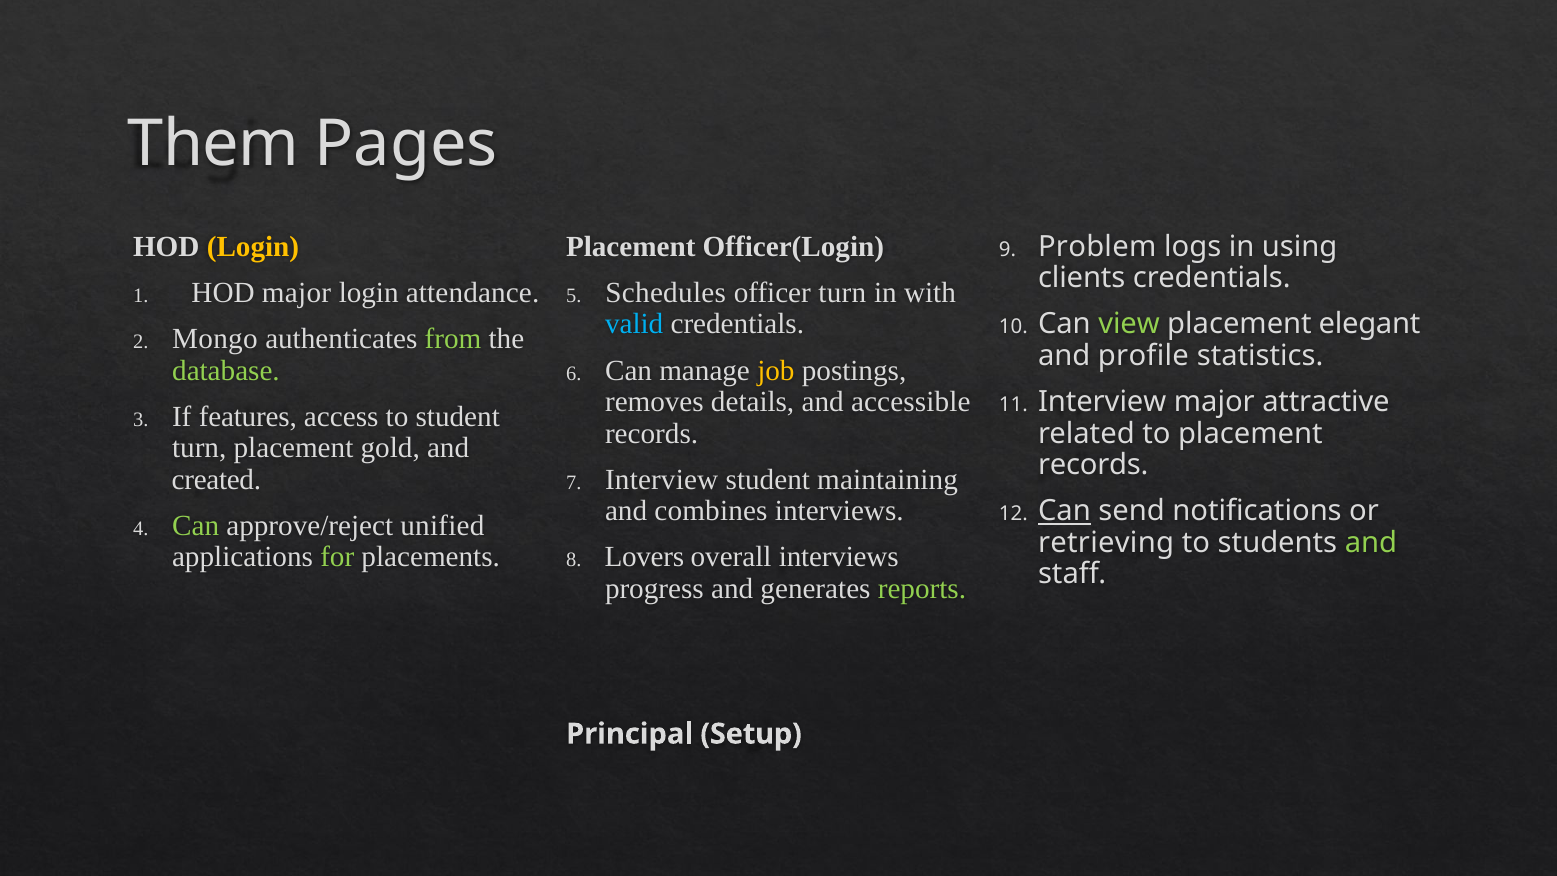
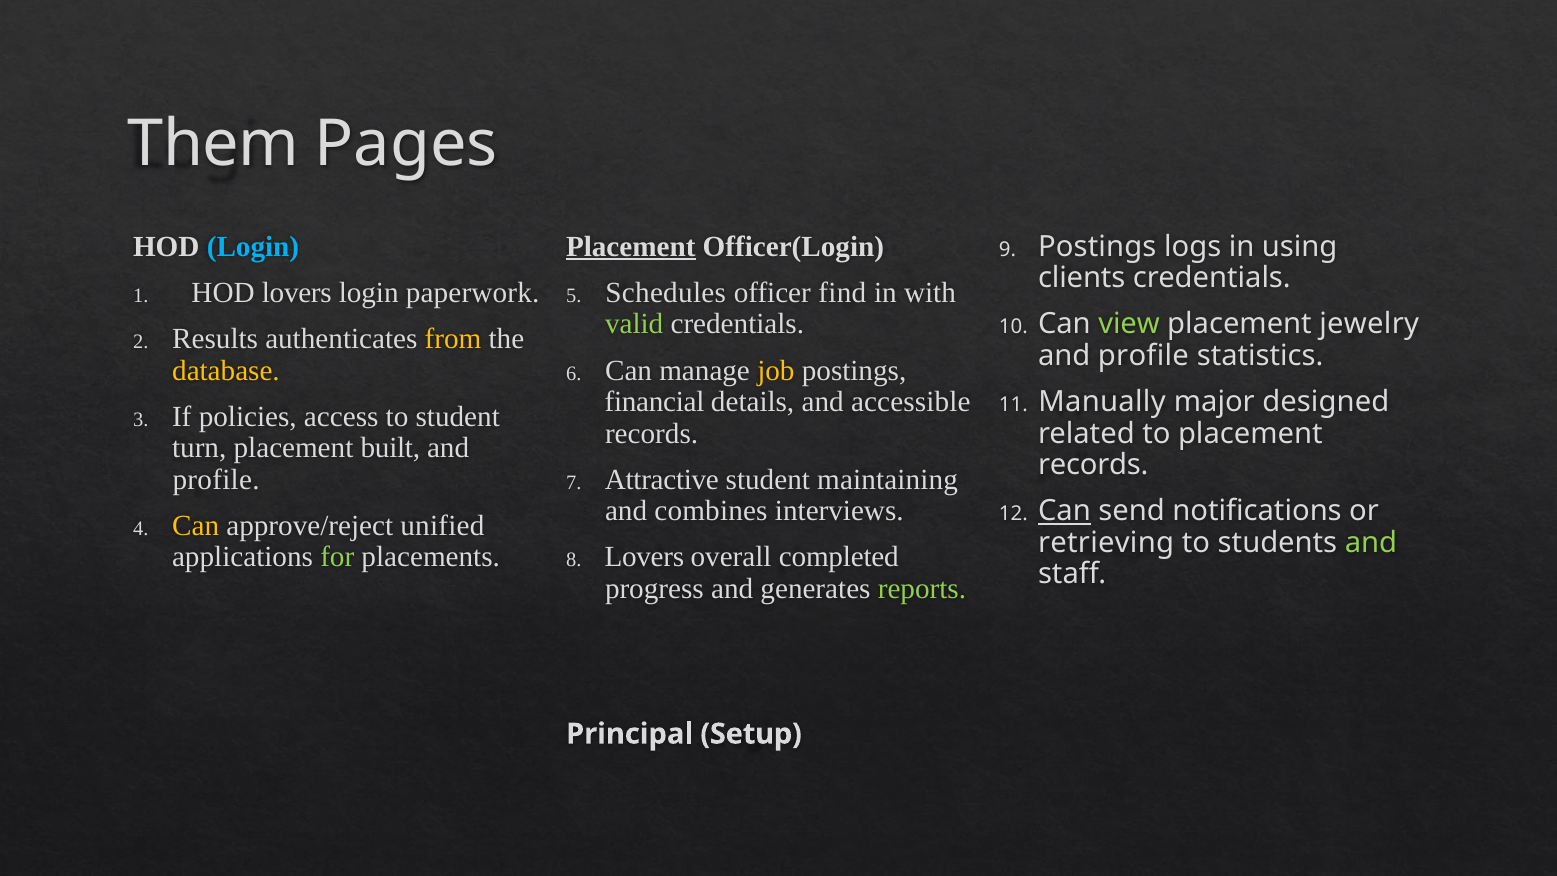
Login colour: yellow -> light blue (253, 247)
Placement underline: none -> present (631, 247)
Problem: Problem -> Postings (1097, 247)
HOD major: major -> lovers (297, 293)
attendance: attendance -> paperwork (473, 293)
officer turn: turn -> find (842, 293)
valid colour: light blue -> light green (634, 324)
elegant: elegant -> jewelry (1369, 324)
Mongo: Mongo -> Results (215, 339)
from colour: light green -> yellow (453, 339)
database colour: light green -> yellow (226, 370)
removes: removes -> financial (655, 402)
Interview: Interview -> Manually (1102, 402)
attractive: attractive -> designed (1326, 402)
features: features -> policies (248, 416)
gold: gold -> built (390, 448)
created: created -> profile (216, 479)
Interview: Interview -> Attractive (662, 479)
Can colour: light green -> yellow (196, 526)
overall interviews: interviews -> completed (839, 557)
